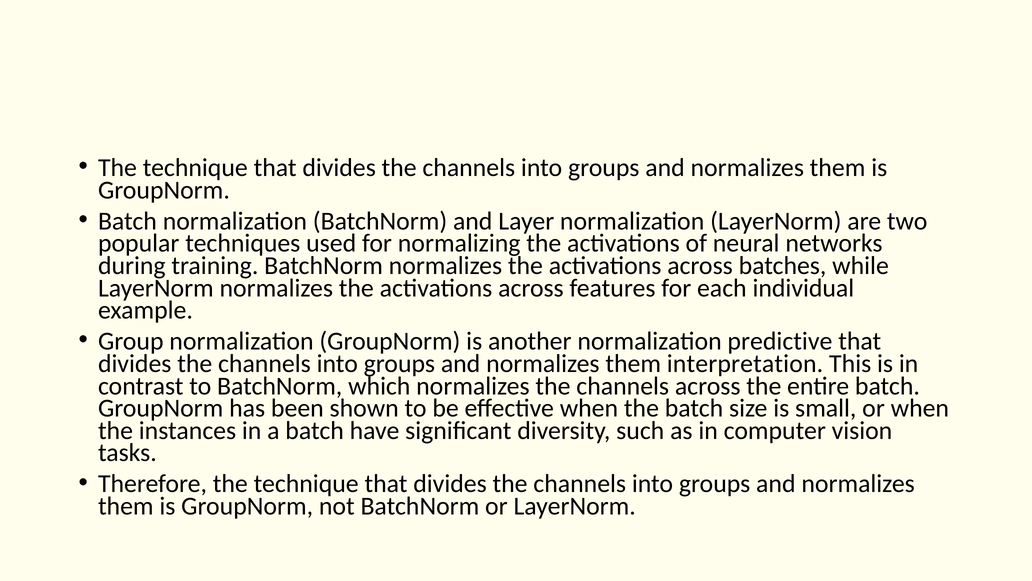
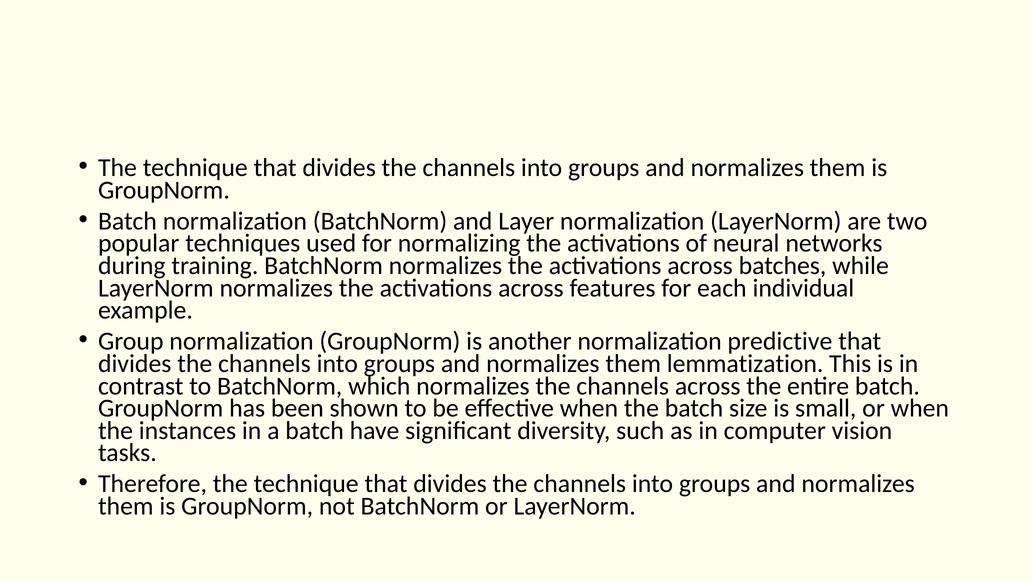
interpretation: interpretation -> lemmatization (745, 363)
